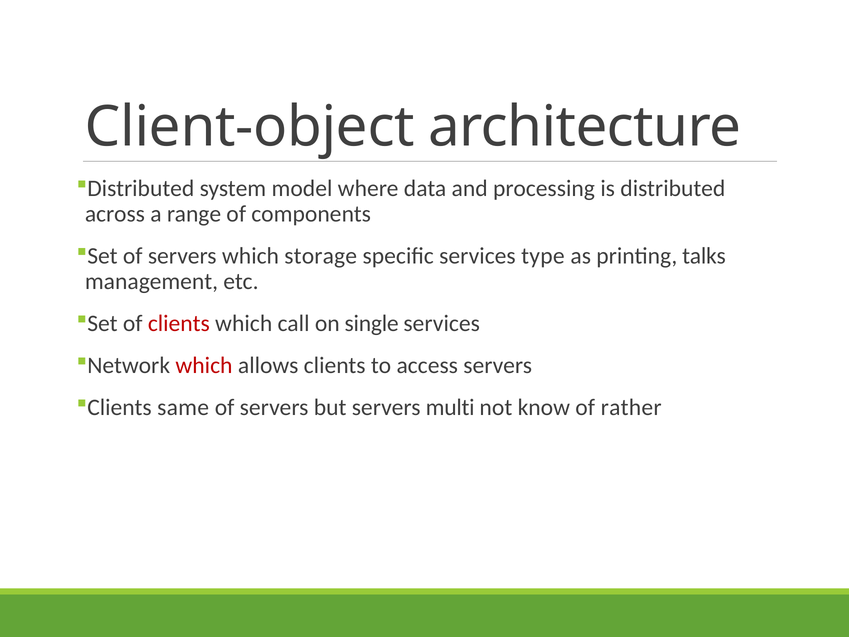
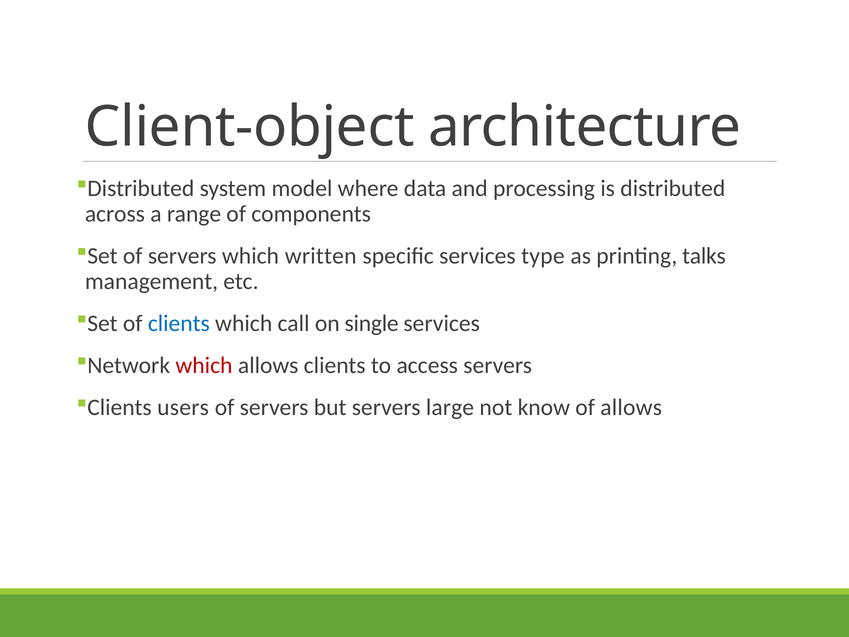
storage: storage -> written (321, 256)
clients colour: red -> blue (179, 323)
same: same -> users (183, 407)
multi: multi -> large (450, 407)
of rather: rather -> allows (631, 407)
